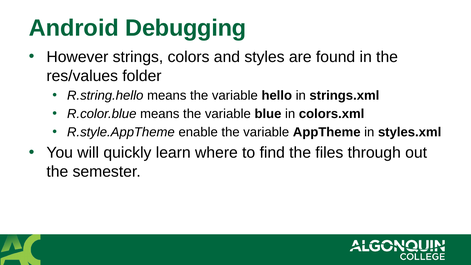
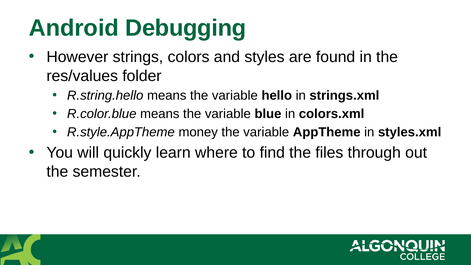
enable: enable -> money (198, 132)
